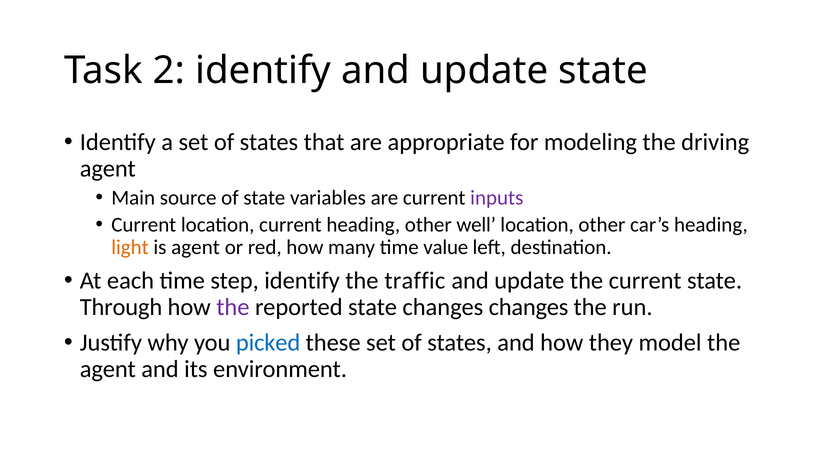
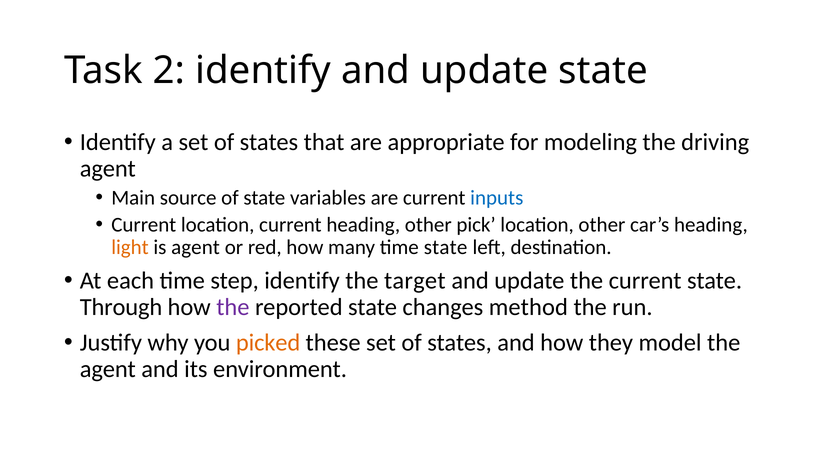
inputs colour: purple -> blue (497, 197)
well: well -> pick (476, 224)
time value: value -> state (446, 247)
traffic: traffic -> target (415, 280)
changes changes: changes -> method (528, 307)
picked colour: blue -> orange (268, 342)
